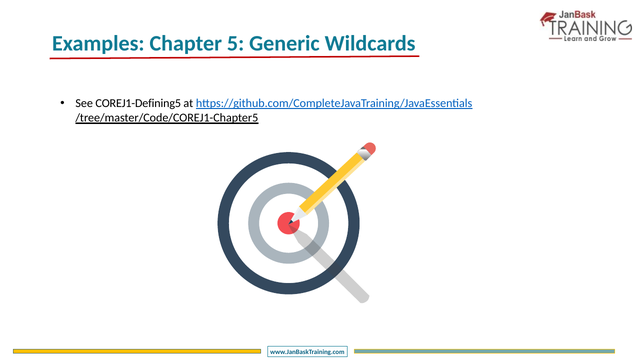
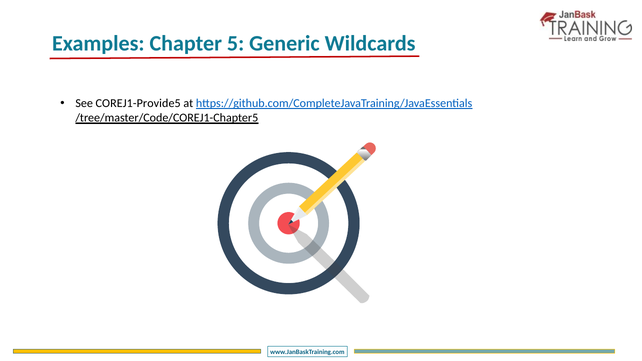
COREJ1-Defining5: COREJ1-Defining5 -> COREJ1-Provide5 (138, 103)
